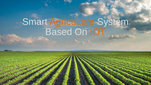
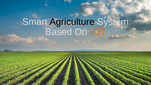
Agriculture colour: orange -> black (72, 22)
